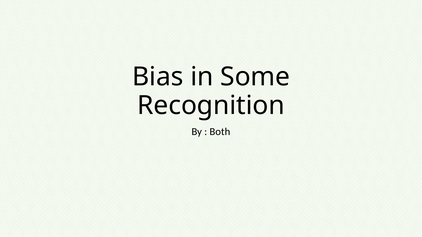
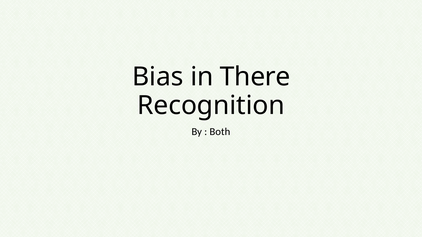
Some: Some -> There (255, 77)
